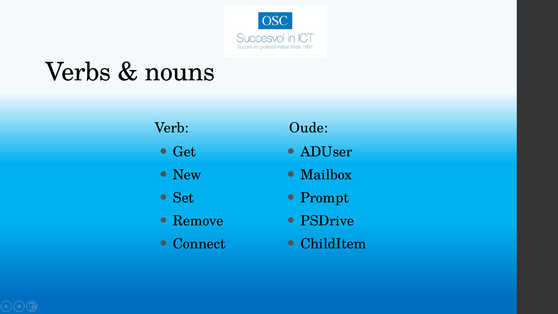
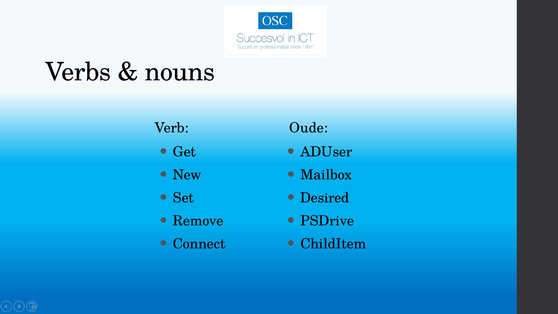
Prompt: Prompt -> Desired (325, 198)
